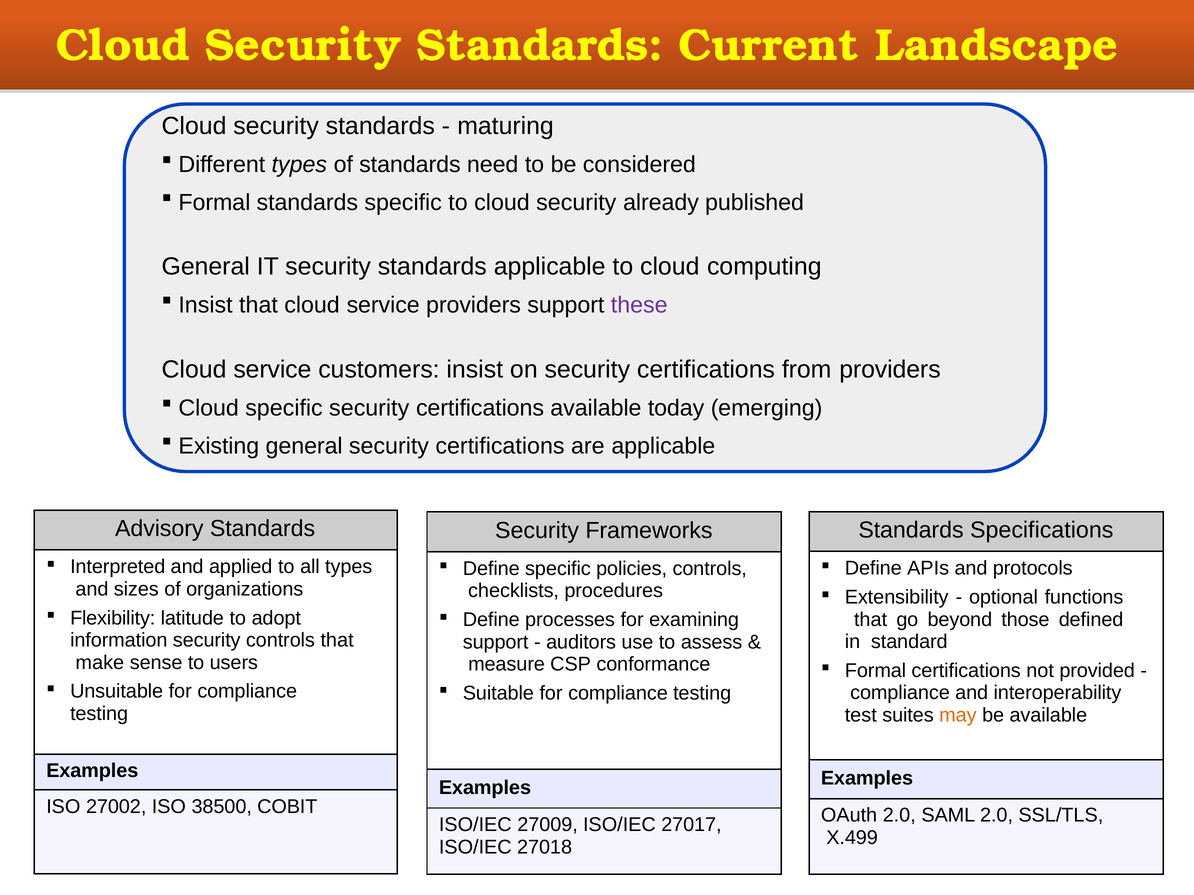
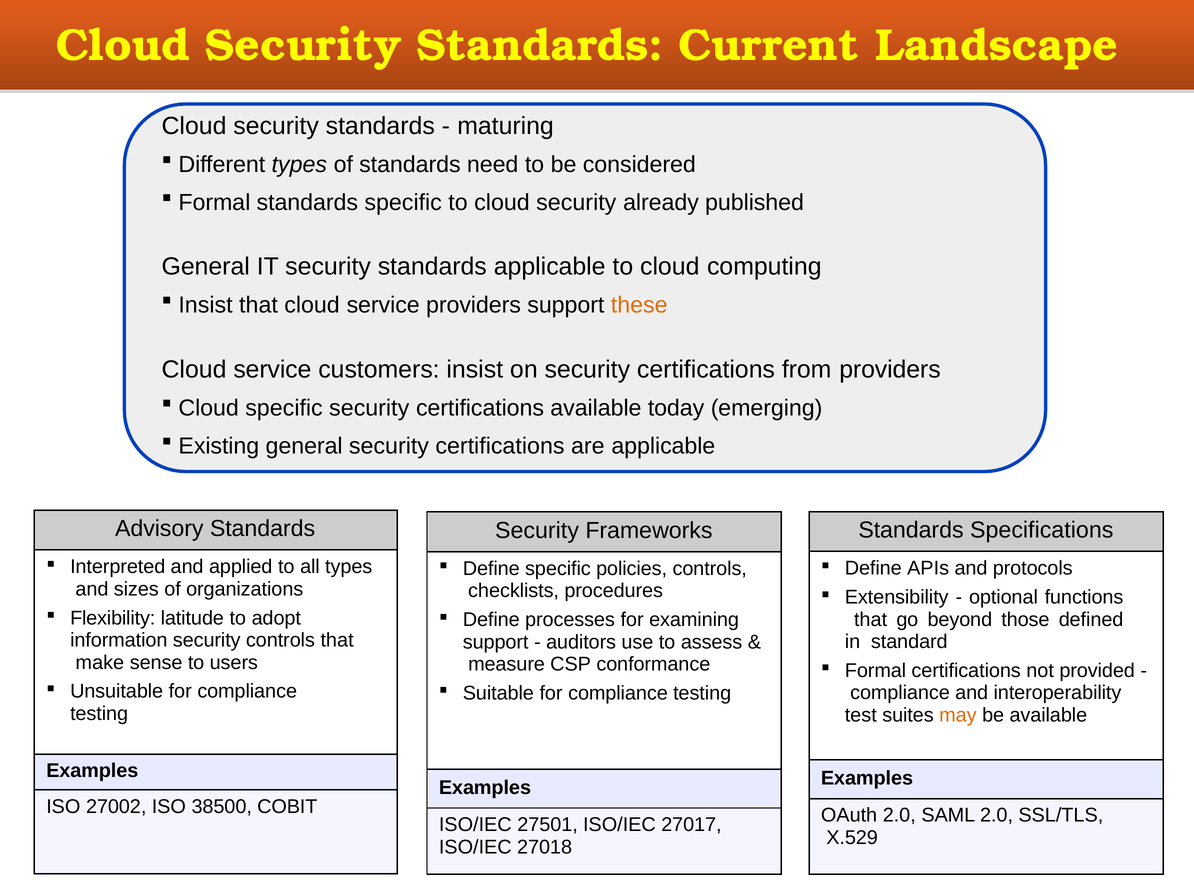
these colour: purple -> orange (639, 305)
27009: 27009 -> 27501 (548, 825)
X.499: X.499 -> X.529 (852, 838)
